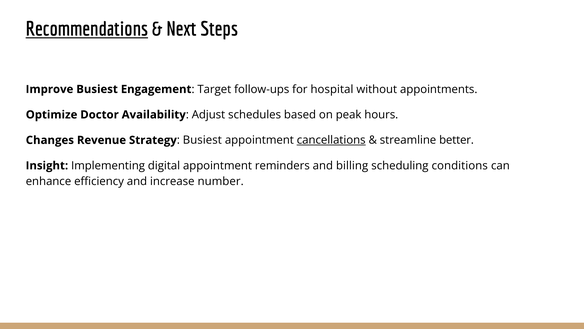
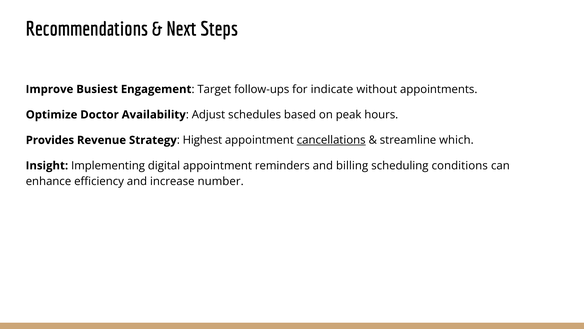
Recommendations underline: present -> none (87, 29)
hospital: hospital -> indicate (332, 89)
Changes: Changes -> Provides (50, 140)
Strategy Busiest: Busiest -> Highest (202, 140)
better: better -> which (456, 140)
